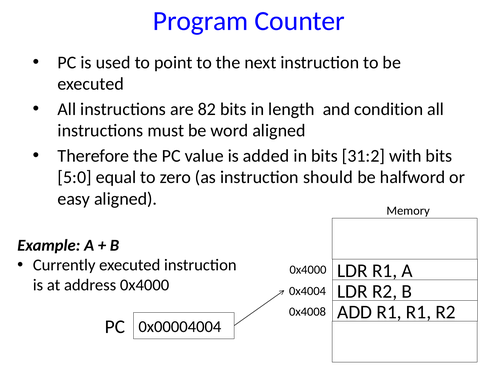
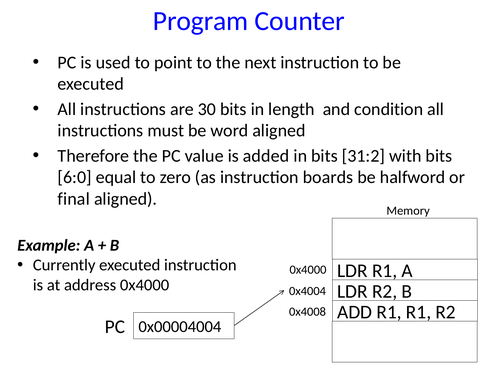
82: 82 -> 30 (207, 109)
5:0: 5:0 -> 6:0 (75, 178)
should: should -> boards (328, 178)
easy: easy -> final (74, 199)
